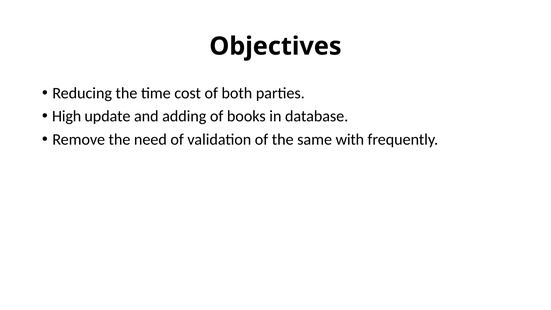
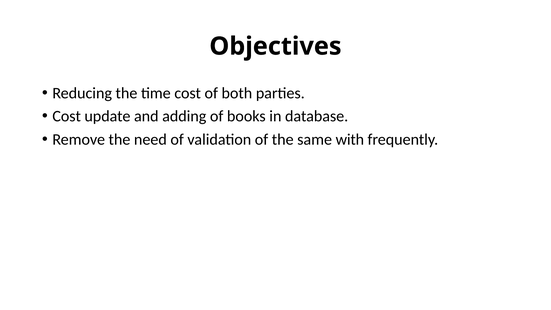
High: High -> Cost (67, 116)
